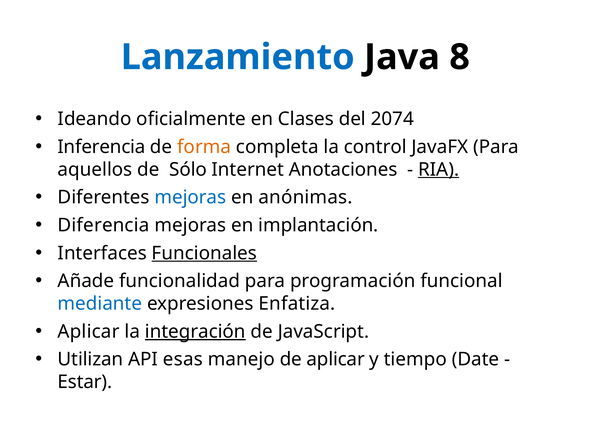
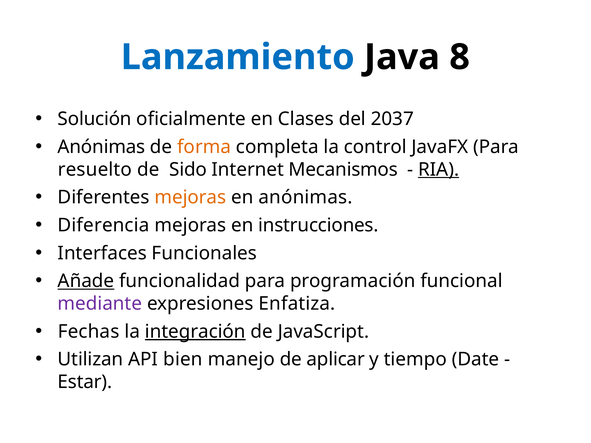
Ideando: Ideando -> Solución (95, 119)
2074: 2074 -> 2037 (392, 119)
Inferencia: Inferencia -> Anónimas (101, 147)
aquellos: aquellos -> resuelto (95, 170)
Sólo: Sólo -> Sido (188, 170)
Anotaciones: Anotaciones -> Mecanismos (343, 170)
mejoras colour: blue -> orange (190, 197)
implantación: implantación -> instrucciones (318, 225)
Funcionales underline: present -> none (204, 253)
Añade underline: none -> present (86, 281)
mediante colour: blue -> purple (100, 304)
Aplicar: Aplicar -> Fechas (89, 332)
esas: esas -> bien (183, 360)
